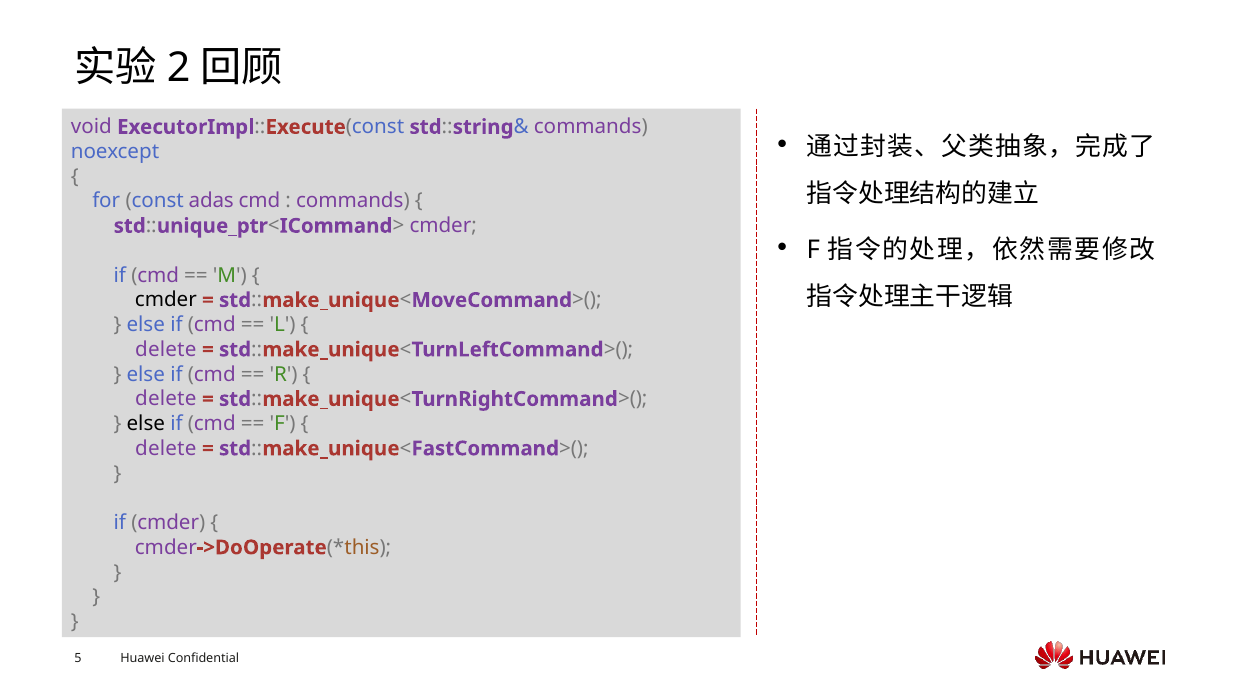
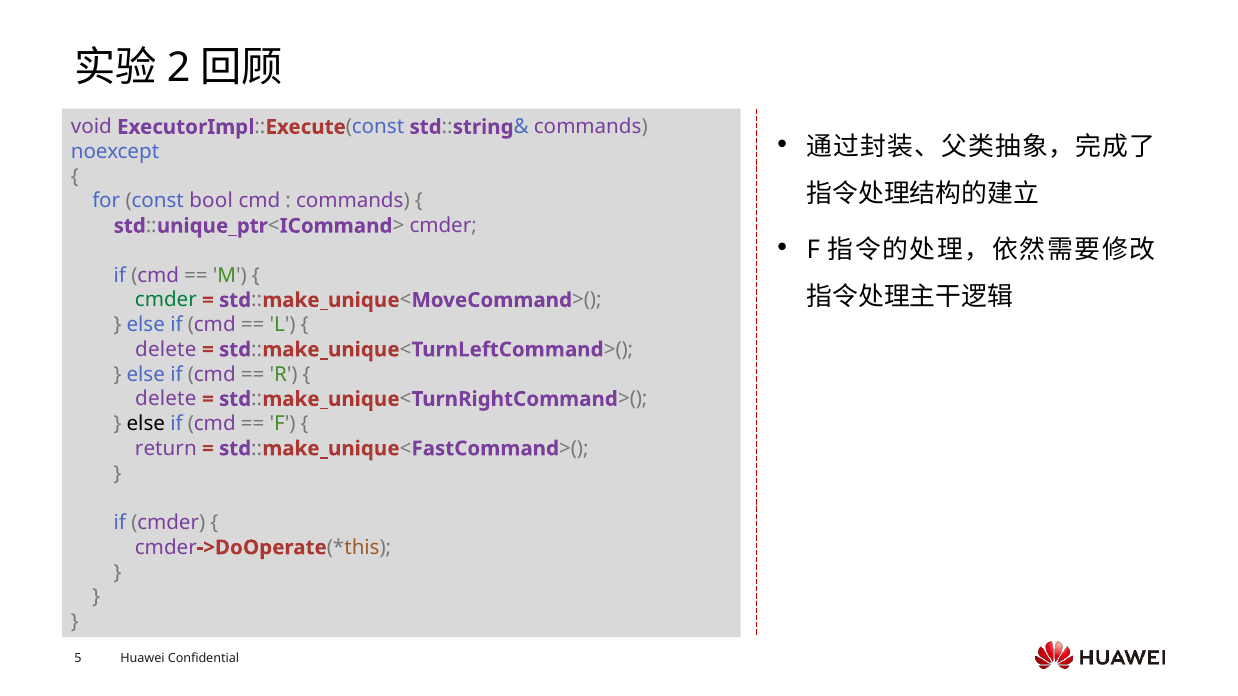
adas: adas -> bool (211, 201)
cmder colour: black -> green (166, 300)
delete: delete -> return (166, 449)
